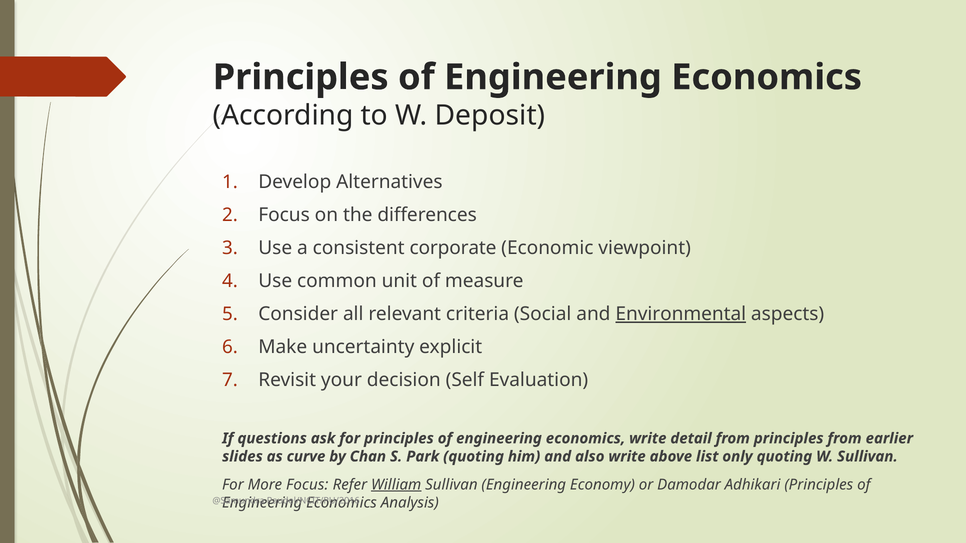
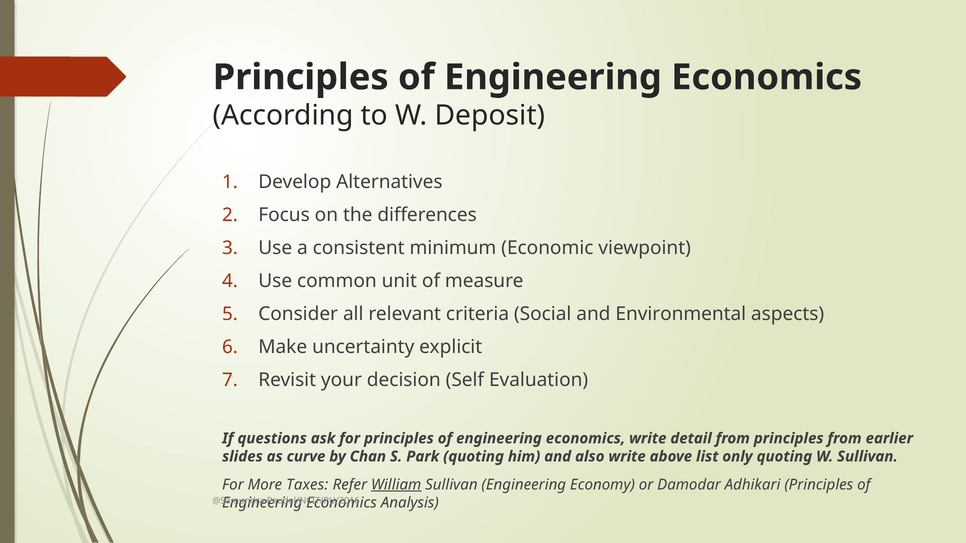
corporate: corporate -> minimum (453, 248)
Environmental underline: present -> none (681, 314)
More Focus: Focus -> Taxes (307, 485)
